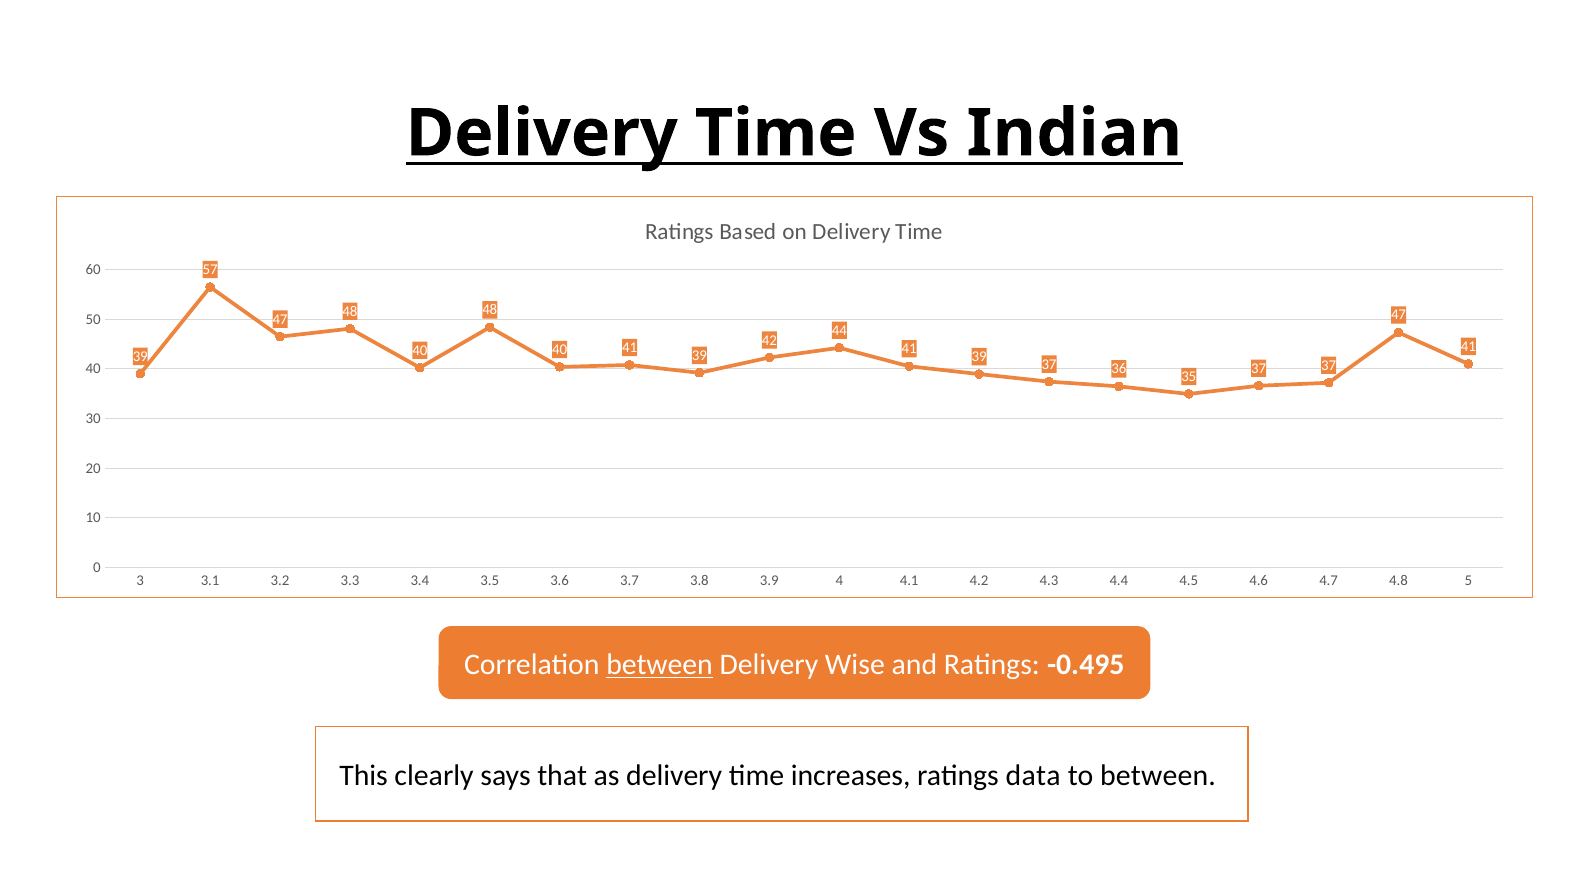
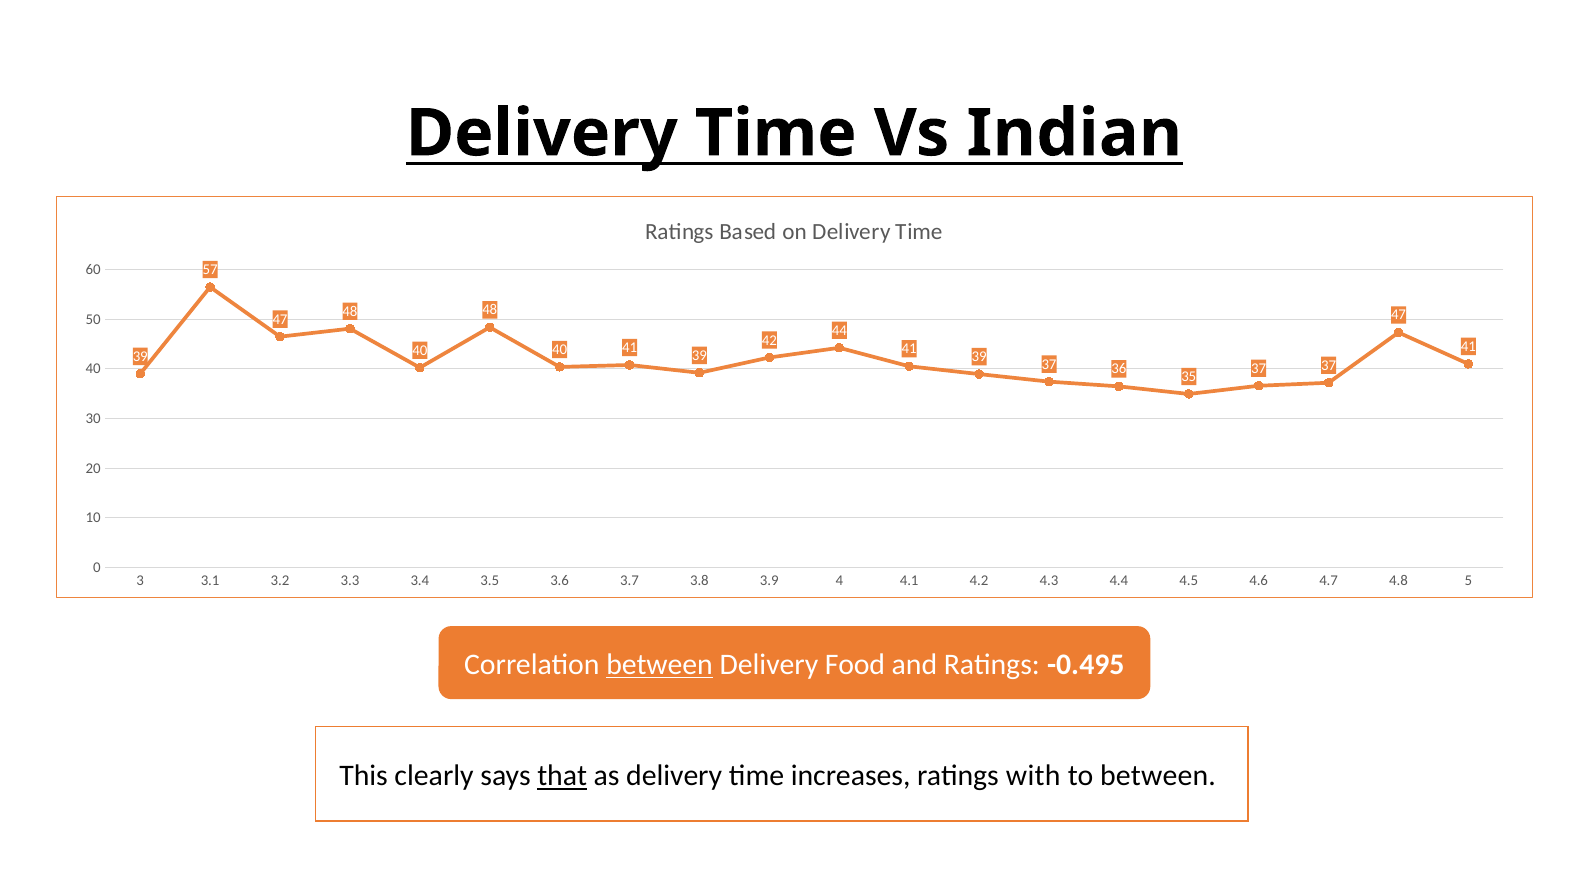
Wise: Wise -> Food (855, 665)
that underline: none -> present (562, 776)
data: data -> with (1033, 776)
